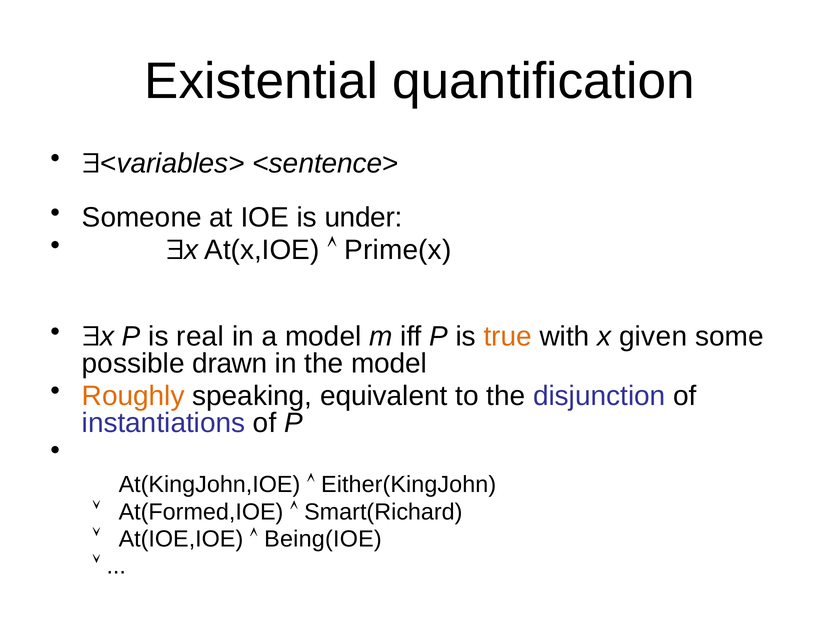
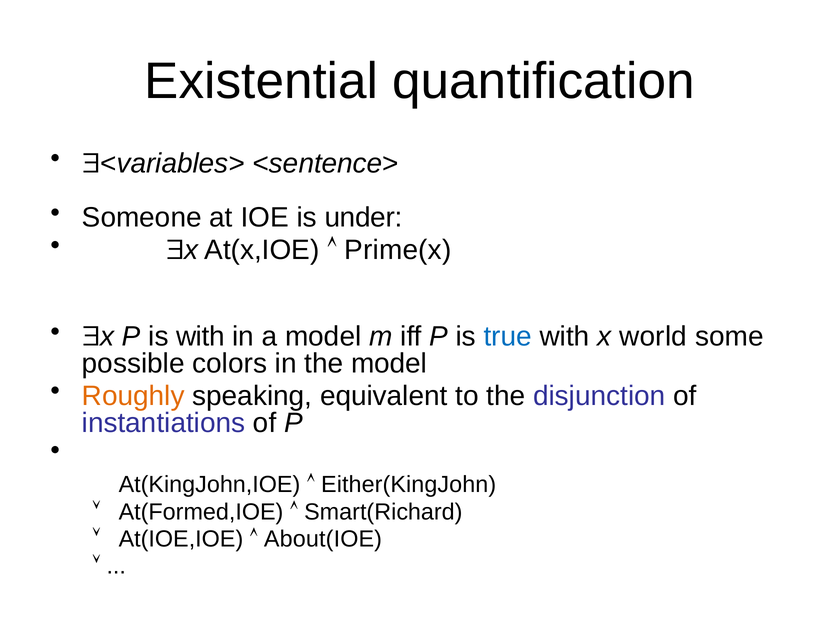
is real: real -> with (200, 337)
true colour: orange -> blue (508, 337)
given: given -> world (653, 337)
drawn: drawn -> colors (230, 363)
Being(IOE: Being(IOE -> About(IOE (323, 539)
